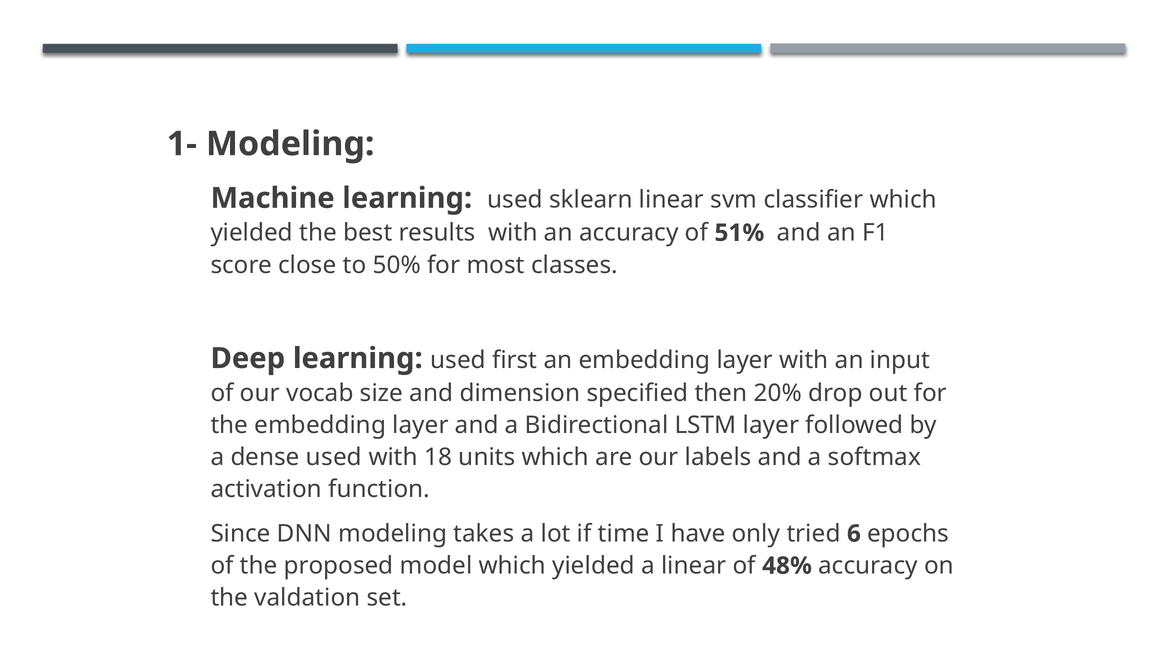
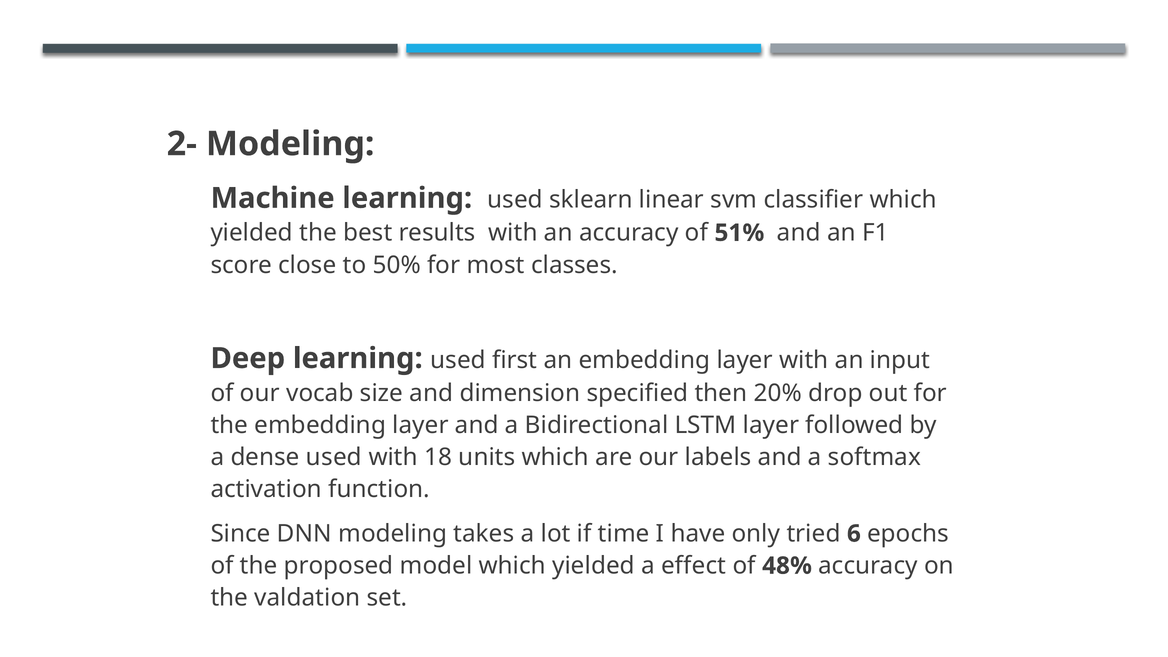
1-: 1- -> 2- (182, 144)
a linear: linear -> effect (694, 566)
